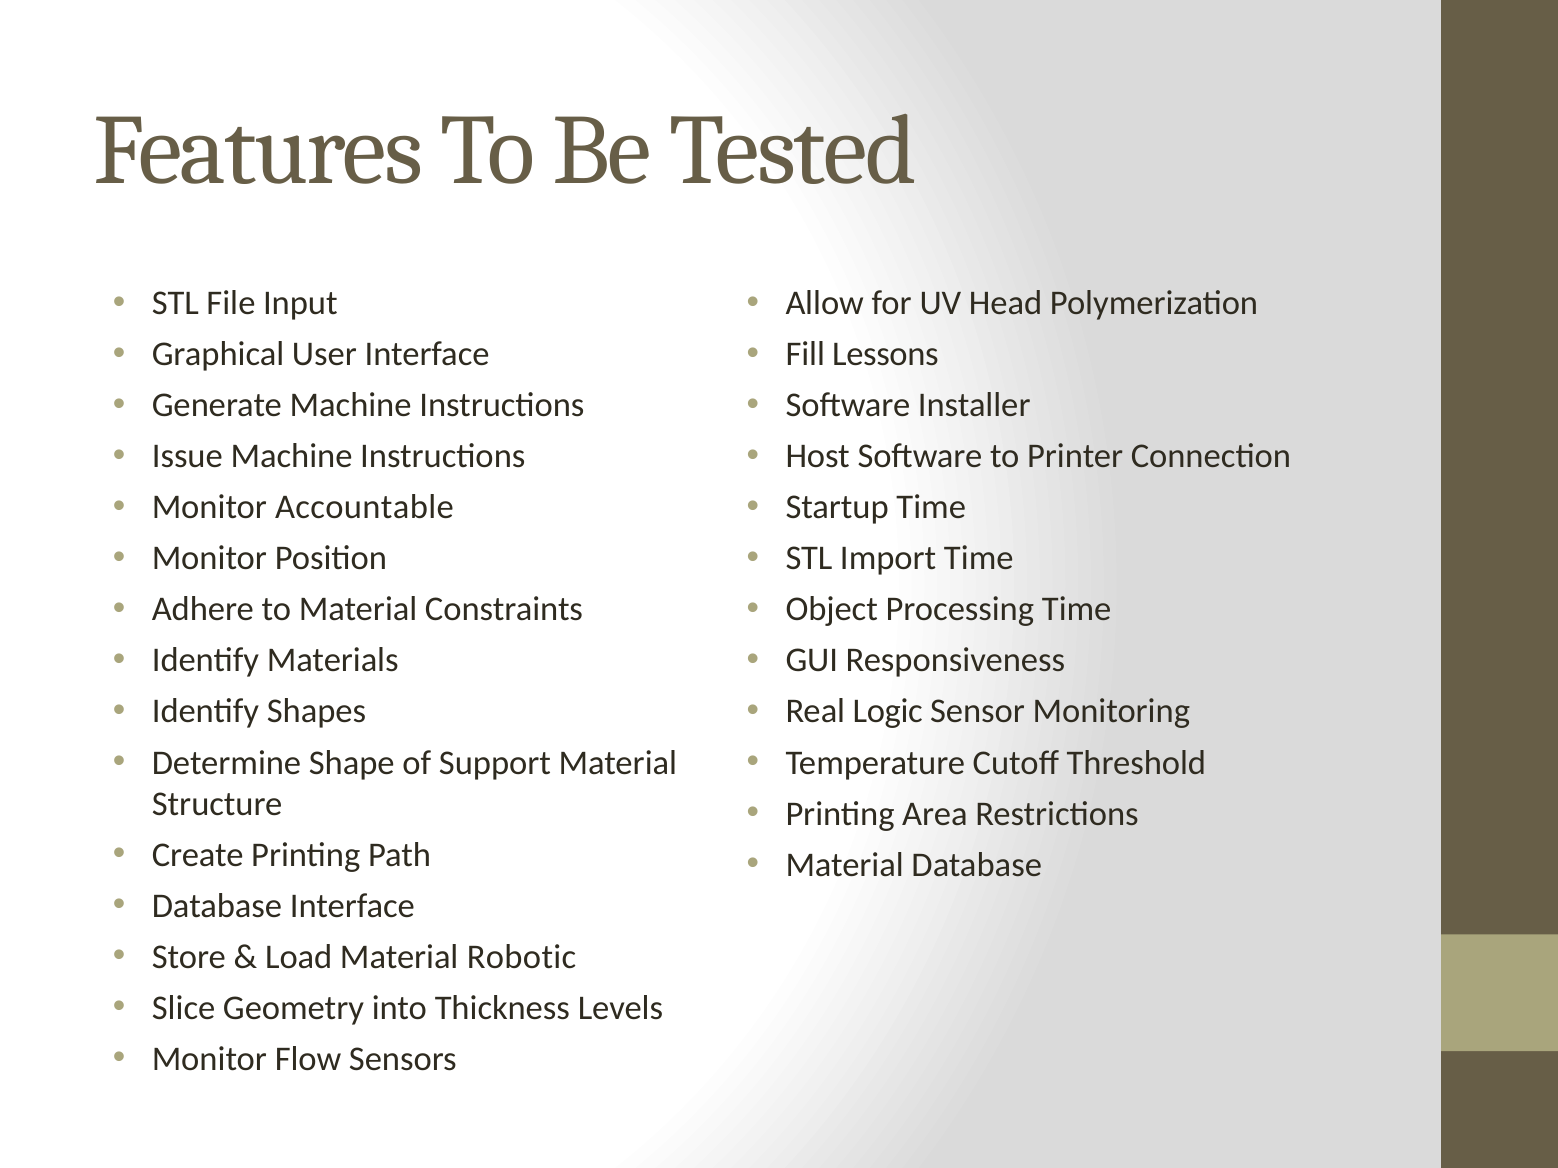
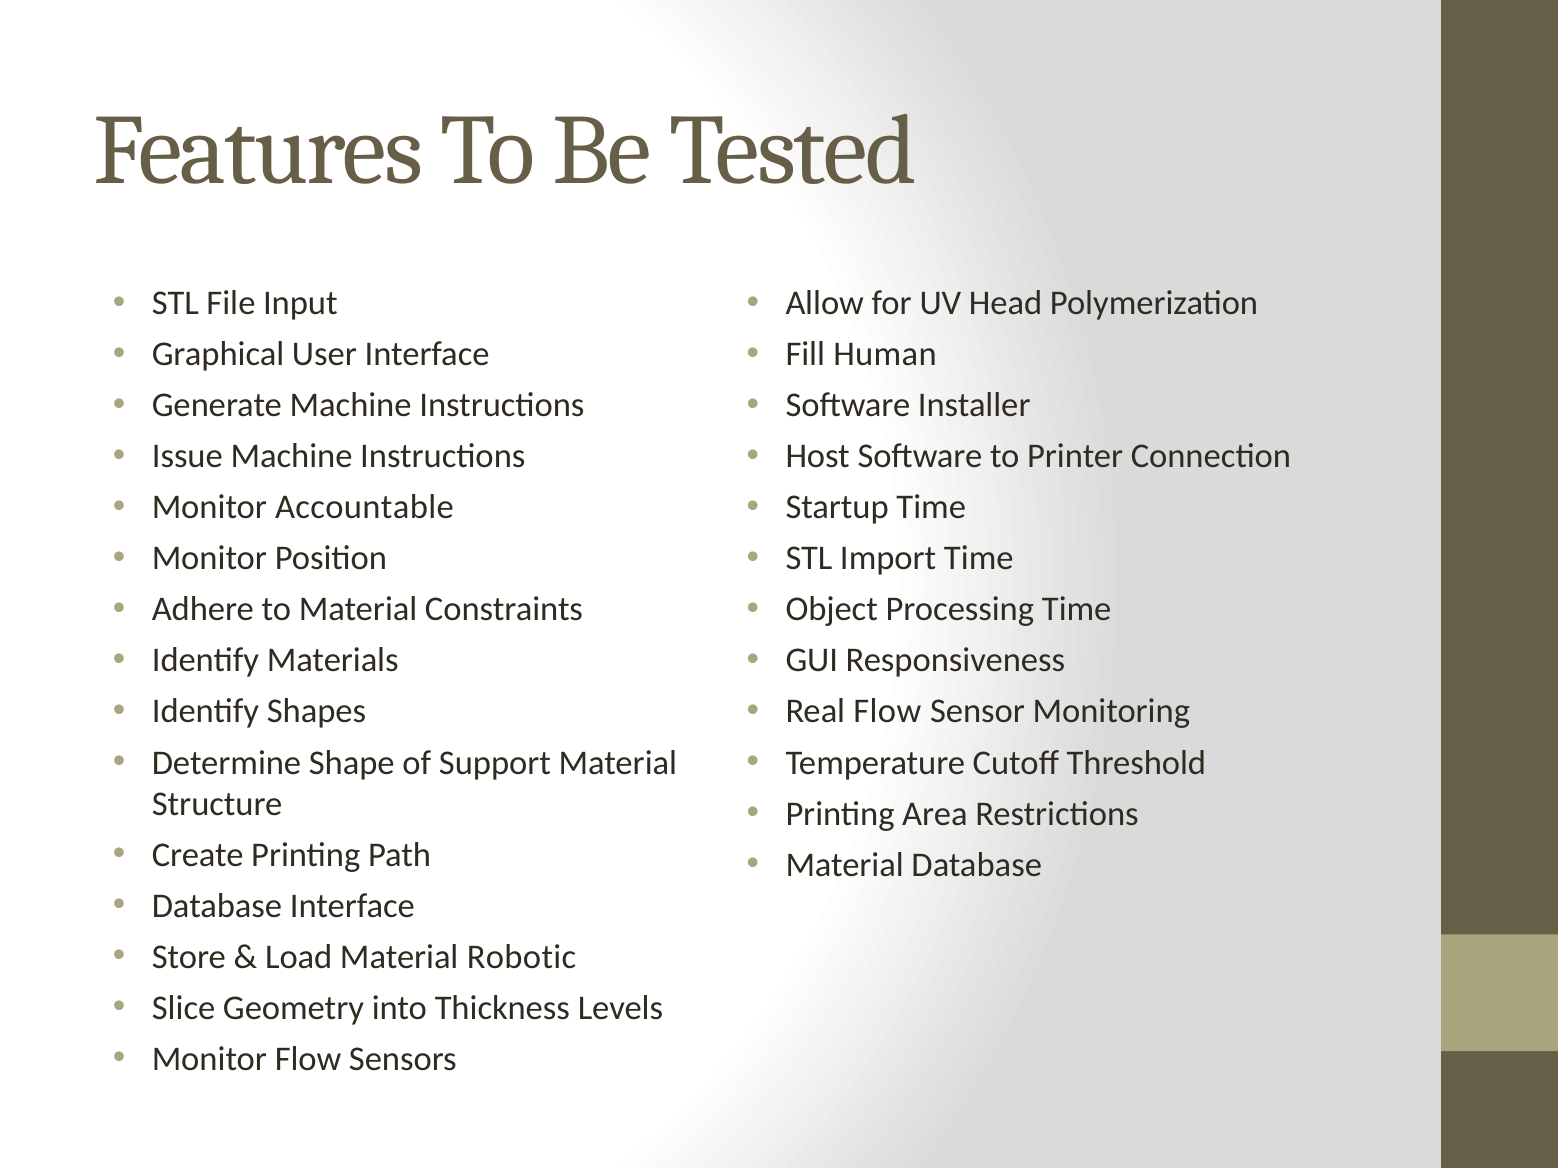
Lessons: Lessons -> Human (885, 355)
Real Logic: Logic -> Flow (887, 712)
